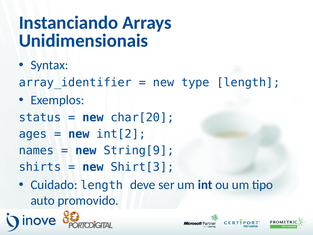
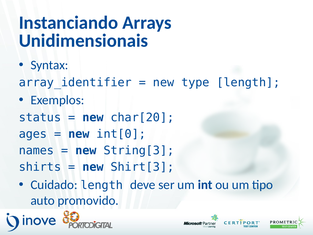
int[2: int[2 -> int[0 (121, 134)
String[9: String[9 -> String[3 (139, 150)
